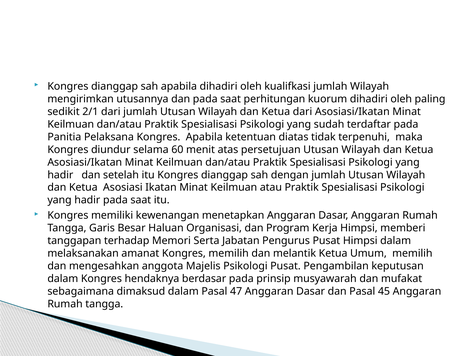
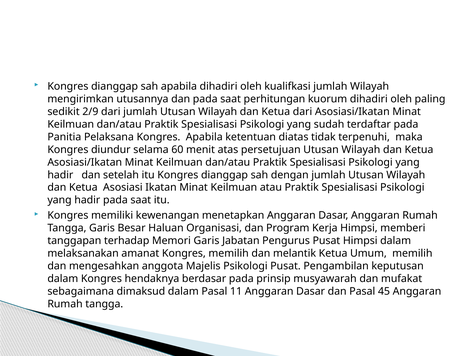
2/1: 2/1 -> 2/9 (90, 112)
Memori Serta: Serta -> Garis (207, 241)
47: 47 -> 11 (236, 292)
